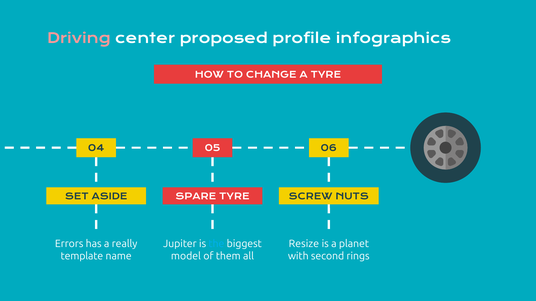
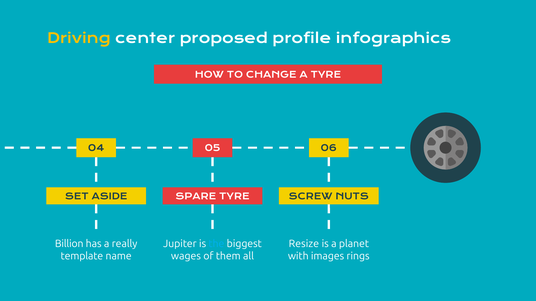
Driving colour: pink -> yellow (79, 38)
Errors: Errors -> Billion (69, 244)
model: model -> wages (186, 257)
second: second -> images (328, 257)
